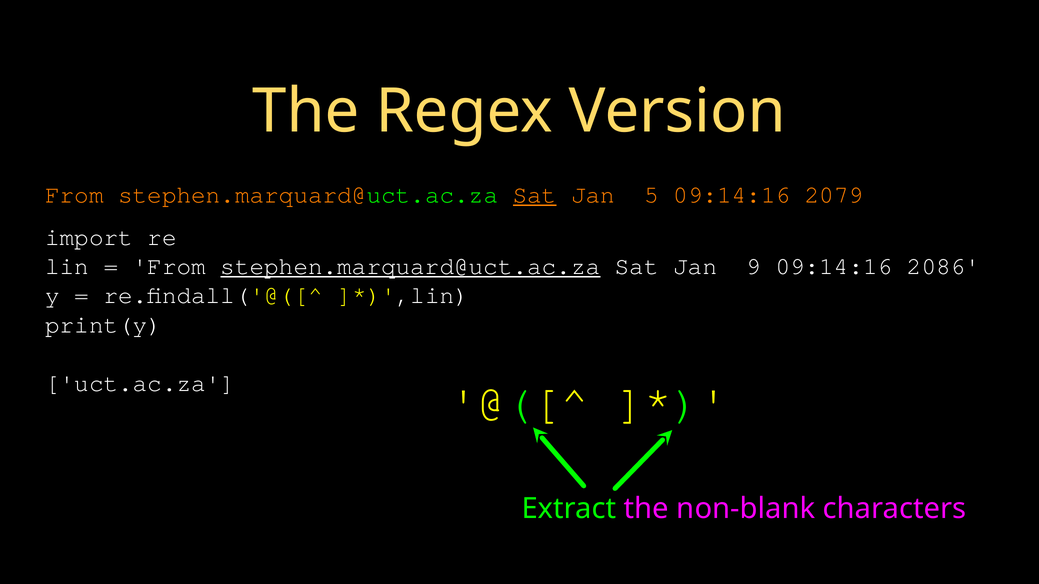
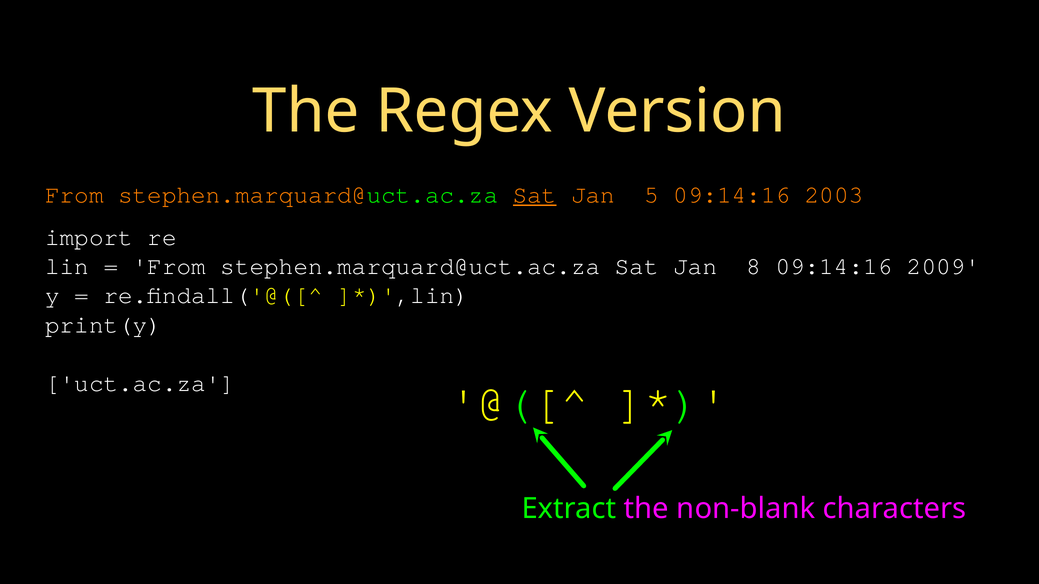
2079: 2079 -> 2003 (834, 195)
stephen.marquard@uct.ac.za underline: present -> none (410, 266)
9: 9 -> 8 (754, 266)
2086: 2086 -> 2009 (944, 266)
